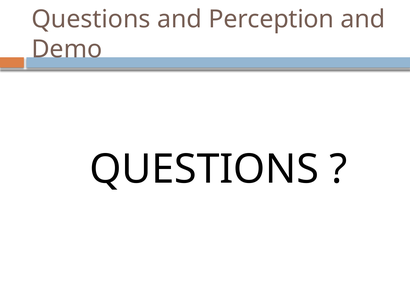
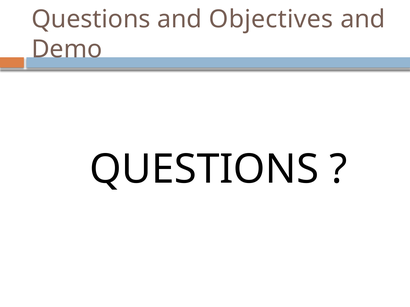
Perception: Perception -> Objectives (271, 19)
